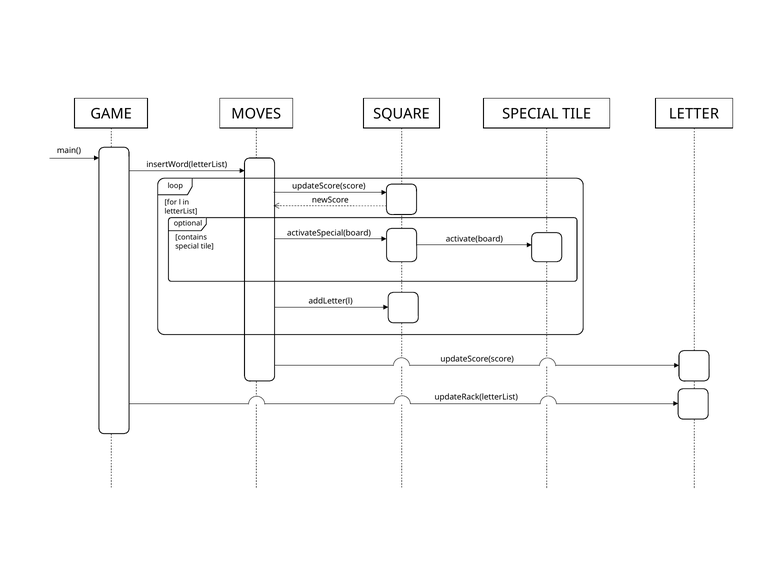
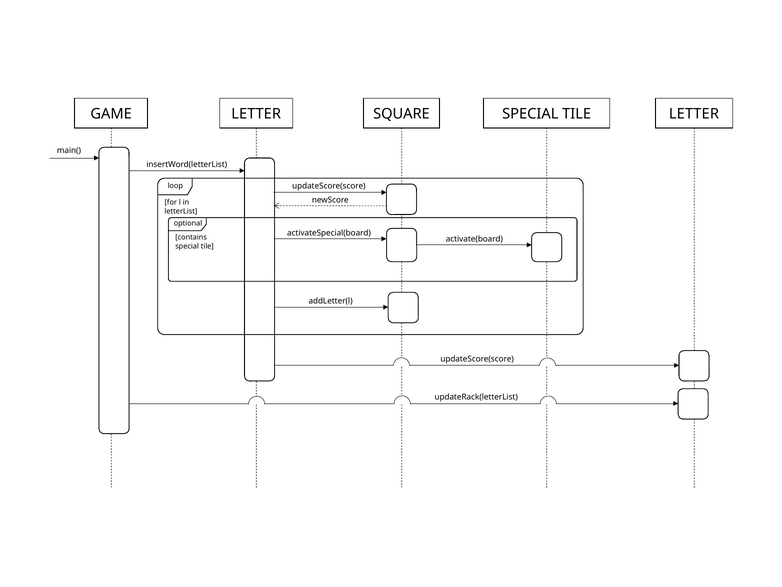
GAME MOVES: MOVES -> LETTER (256, 114)
